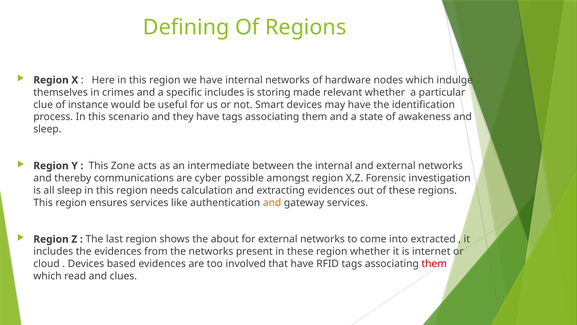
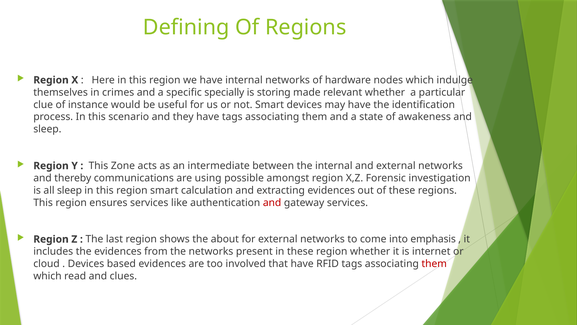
specific includes: includes -> specially (224, 92)
cyber: cyber -> using (208, 178)
region needs: needs -> smart (164, 190)
and colour: orange -> red (272, 202)
extracted: extracted -> emphasis (433, 239)
